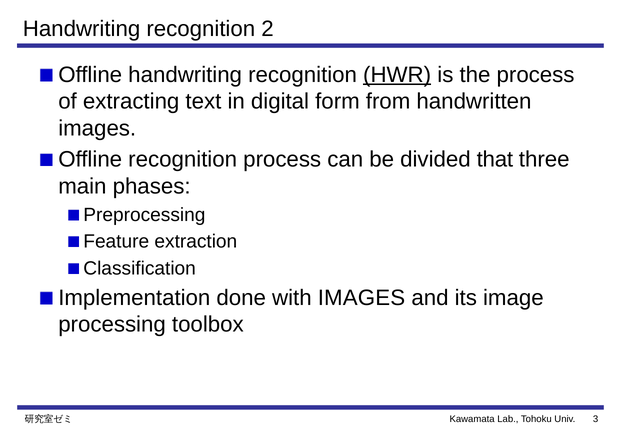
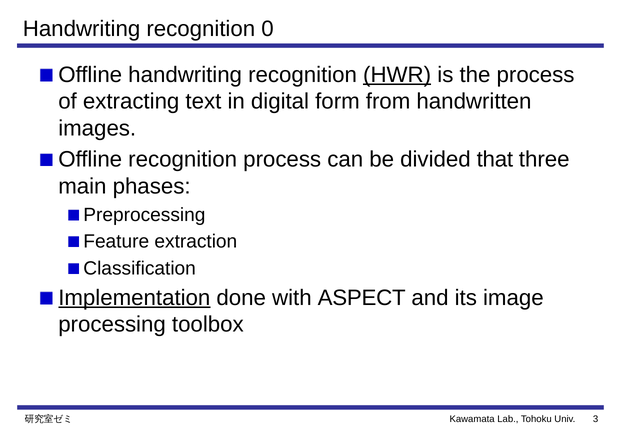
2: 2 -> 0 (268, 29)
Implementation underline: none -> present (134, 298)
with IMAGES: IMAGES -> ASPECT (362, 298)
